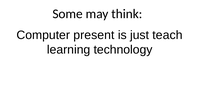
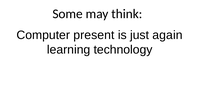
teach: teach -> again (167, 35)
